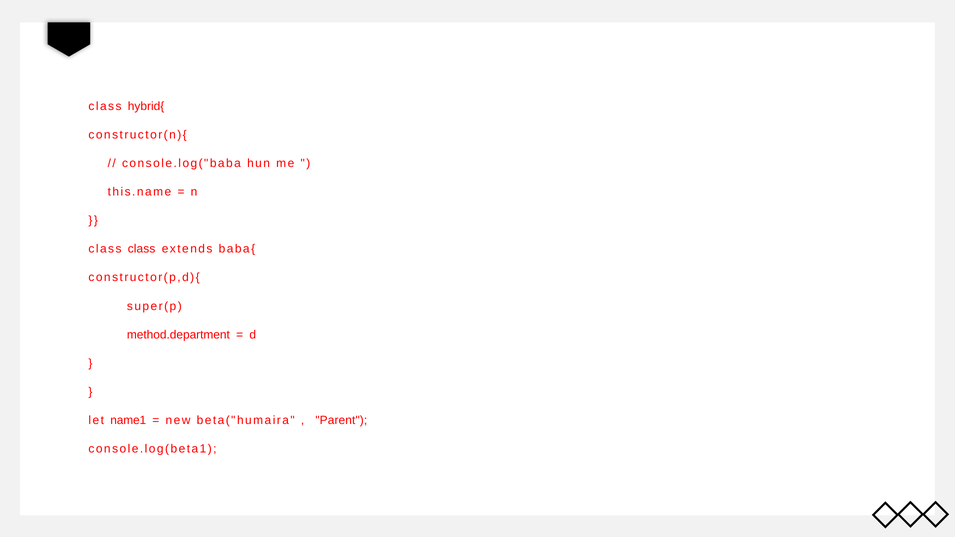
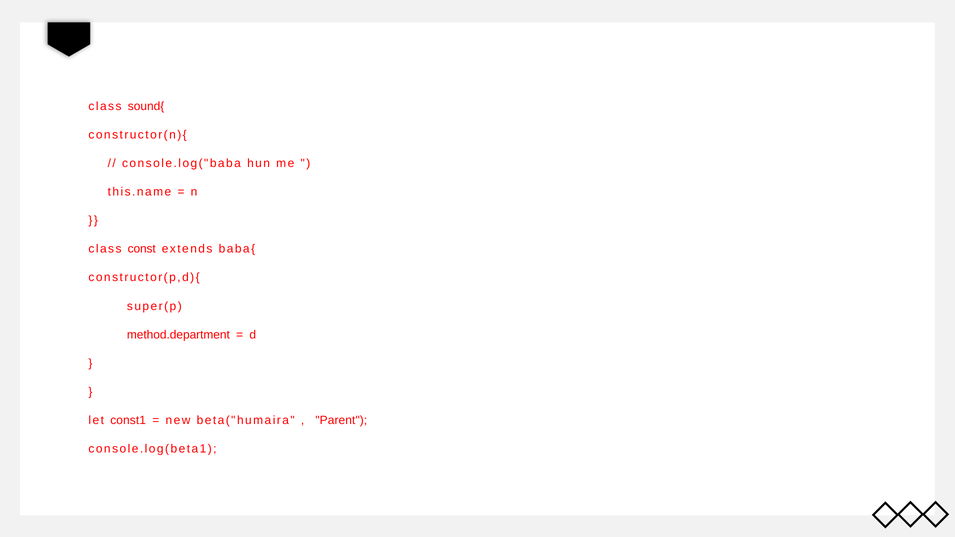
hybrid{: hybrid{ -> sound{ (146, 106)
class class: class -> const (142, 249)
name1: name1 -> const1 (128, 420)
